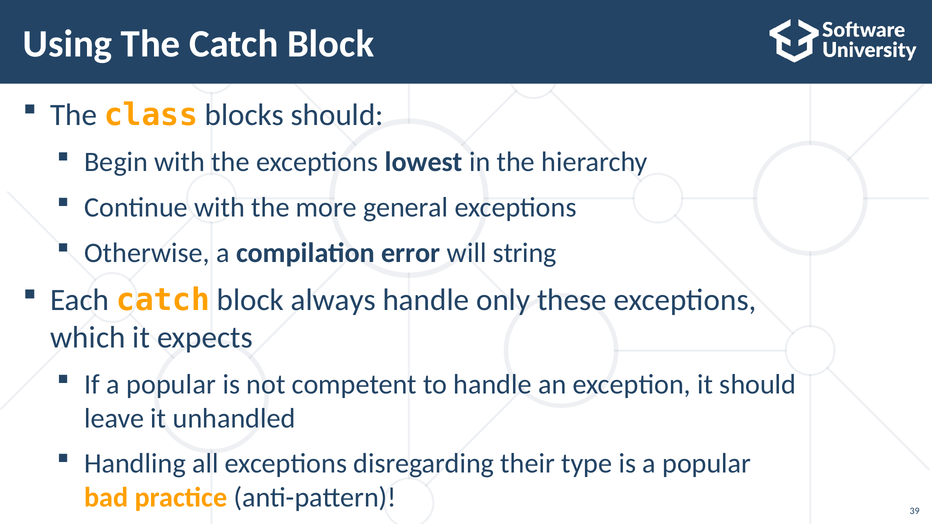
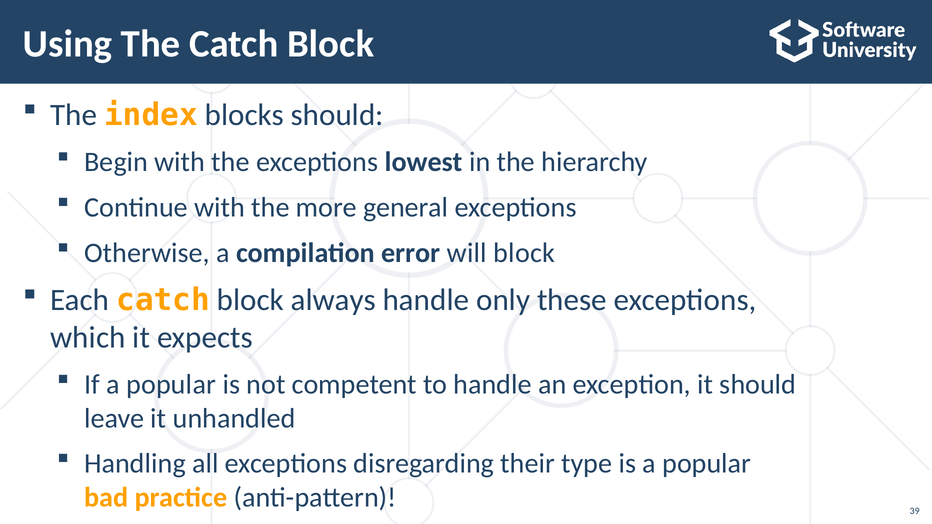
class: class -> index (151, 115)
will string: string -> block (524, 253)
